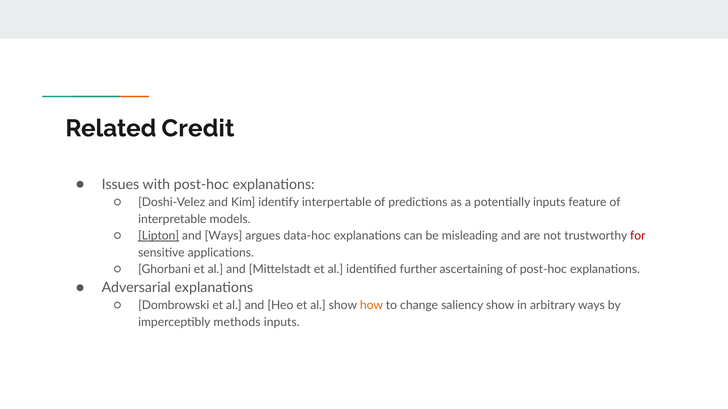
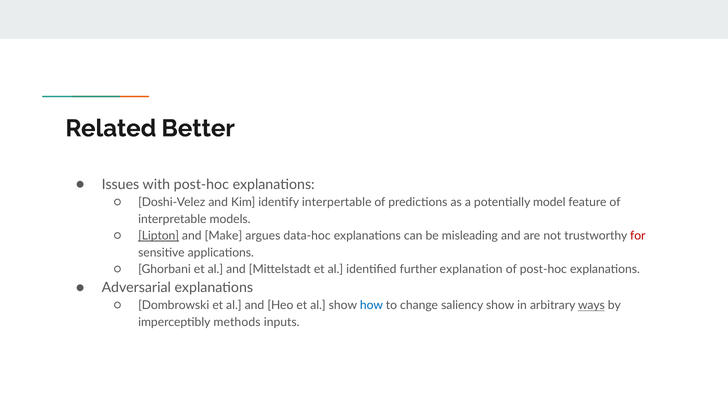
Credit: Credit -> Better (198, 129)
potentially inputs: inputs -> model (549, 203)
and Ways: Ways -> Make (223, 236)
ascertaining: ascertaining -> explanation (471, 270)
how colour: orange -> blue (371, 306)
ways underline: none -> present (591, 306)
